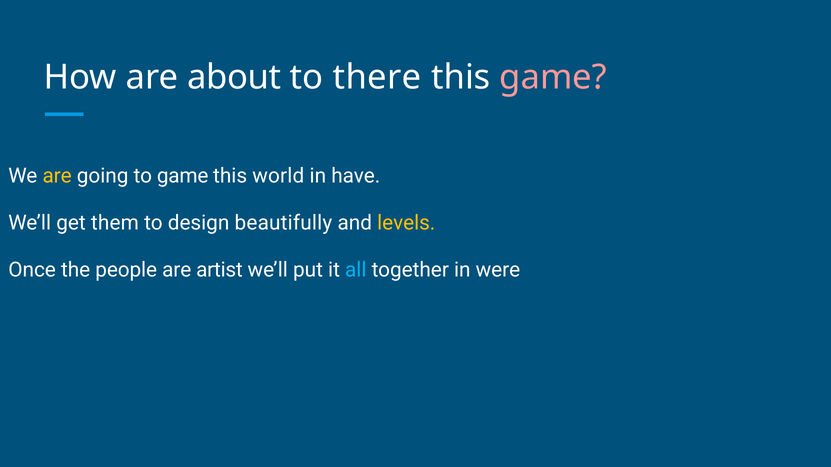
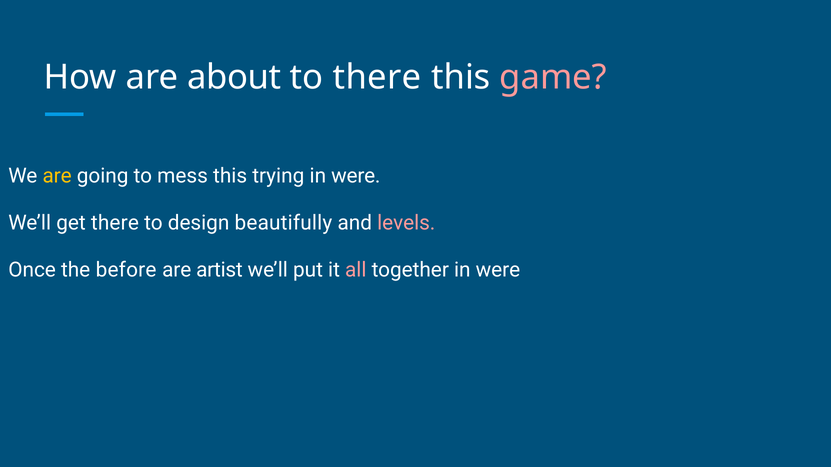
to game: game -> mess (183, 176)
world: world -> trying (278, 176)
have: have -> were (356, 176)
get them: them -> there (115, 223)
levels colour: yellow -> pink (406, 223)
people: people -> before (126, 270)
all colour: light blue -> pink (356, 270)
